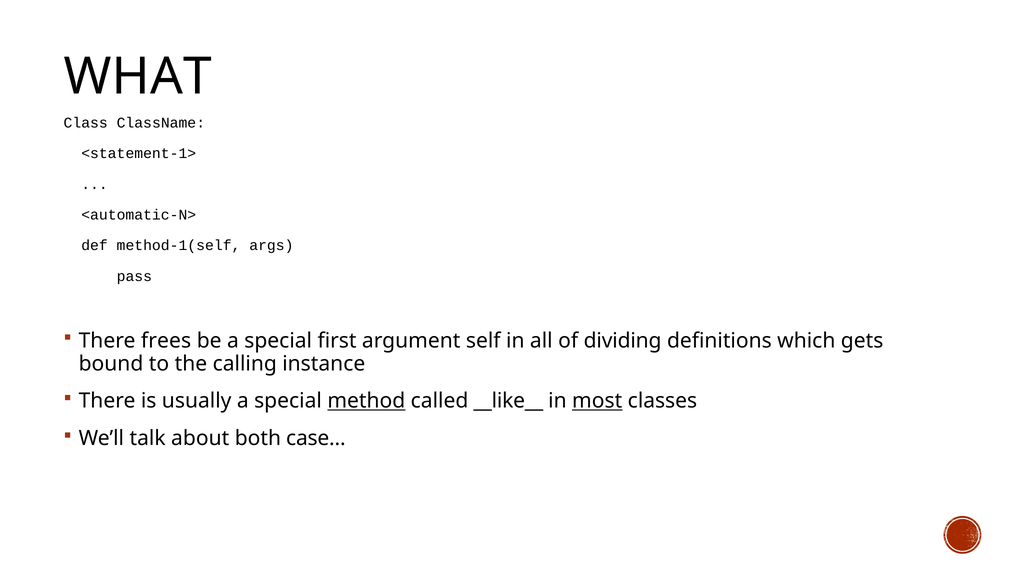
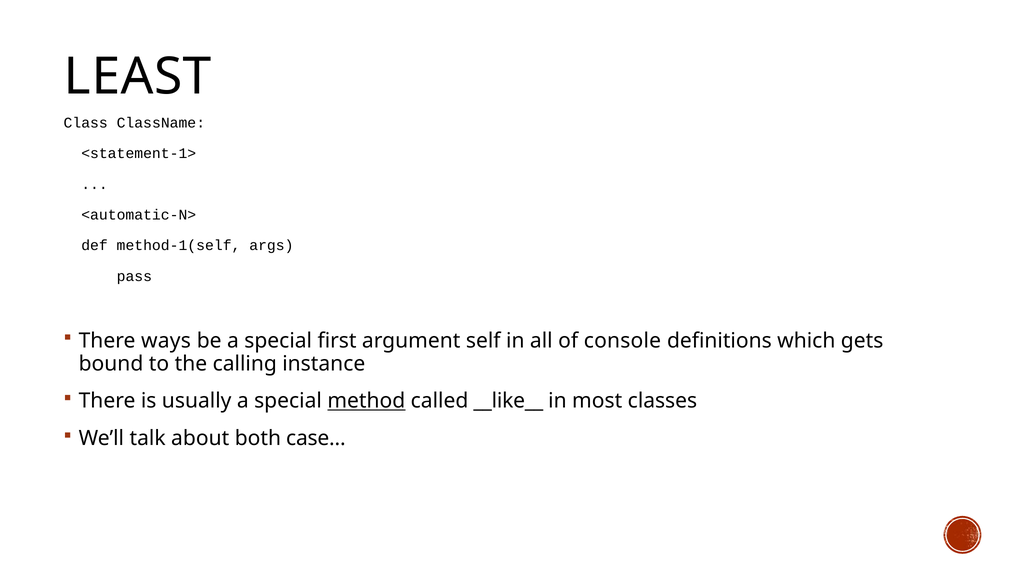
WHAT: WHAT -> LEAST (138, 77)
frees: frees -> ways (166, 341)
dividing: dividing -> console (622, 341)
most underline: present -> none (597, 401)
